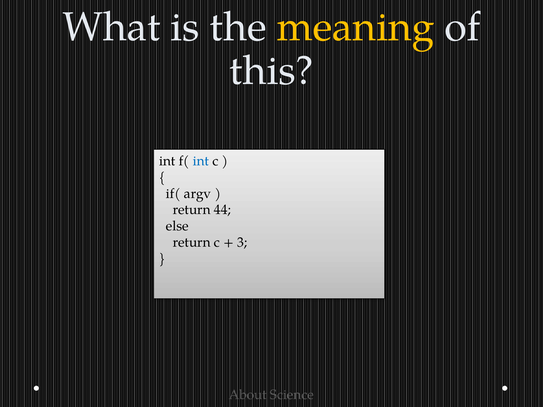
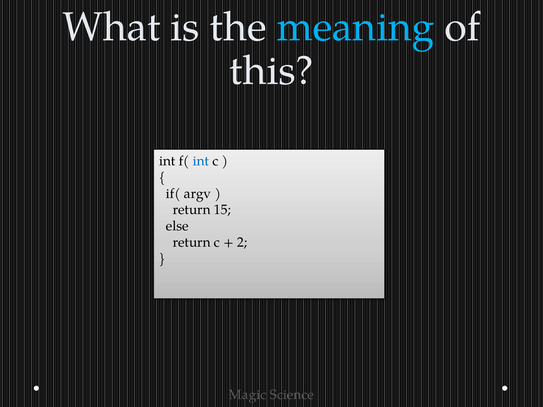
meaning colour: yellow -> light blue (356, 27)
44: 44 -> 15 (222, 210)
3: 3 -> 2 (242, 243)
About: About -> Magic (248, 395)
